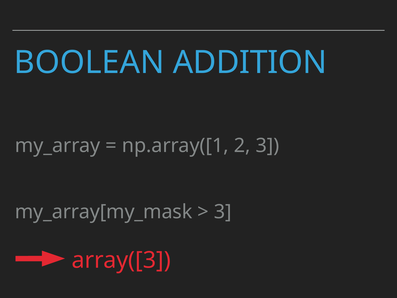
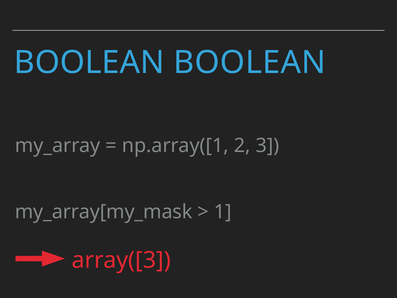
BOOLEAN ADDITION: ADDITION -> BOOLEAN (250, 63)
3: 3 -> 1 (223, 212)
